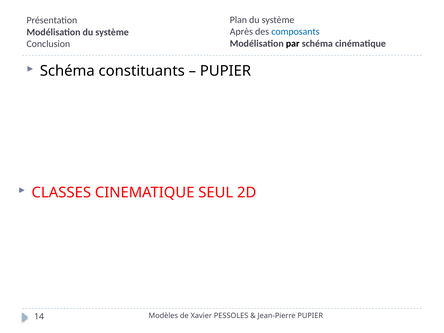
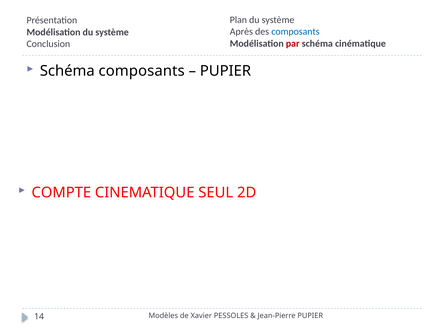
par colour: black -> red (293, 43)
Schéma constituants: constituants -> composants (142, 71)
CLASSES: CLASSES -> COMPTE (61, 192)
